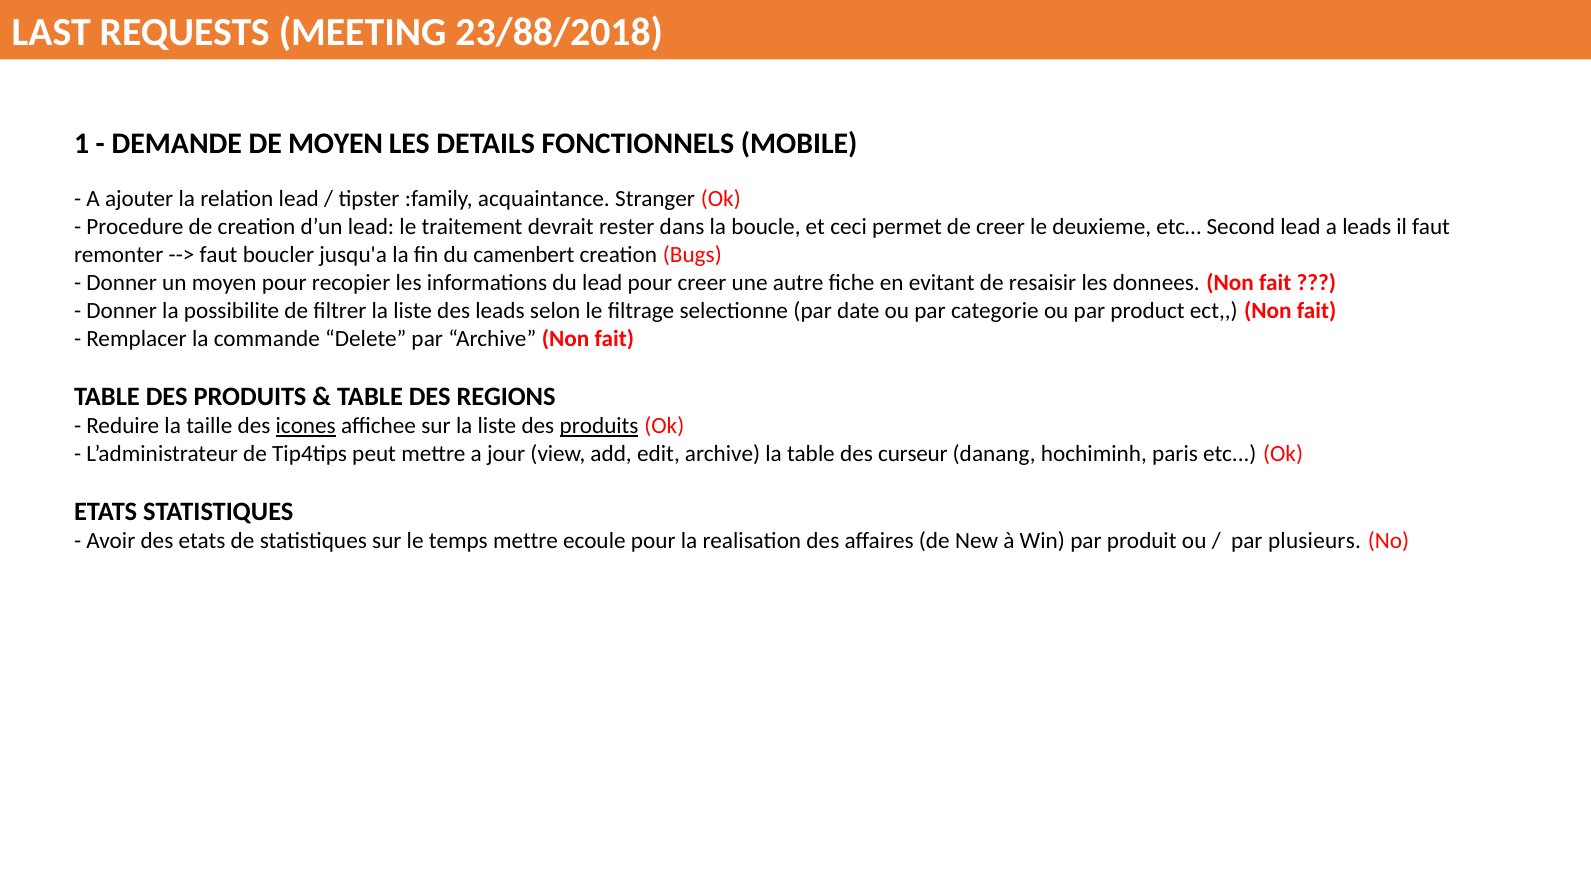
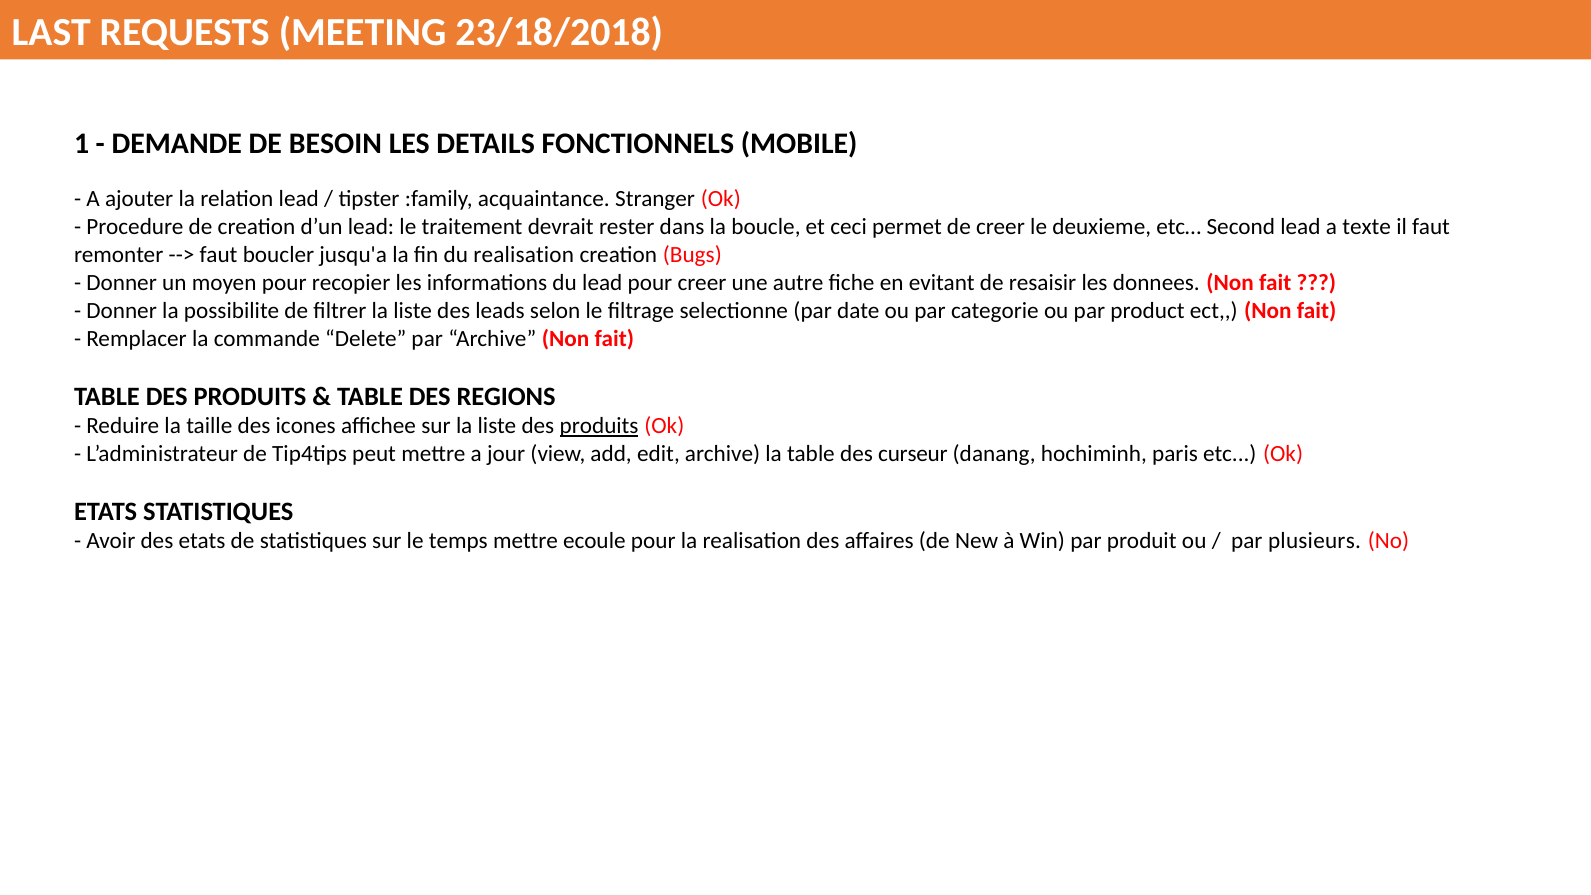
23/88/2018: 23/88/2018 -> 23/18/2018 (559, 32)
DE MOYEN: MOYEN -> BESOIN (335, 144)
a leads: leads -> texte (1367, 227)
du camenbert: camenbert -> realisation (524, 255)
icones underline: present -> none (306, 426)
